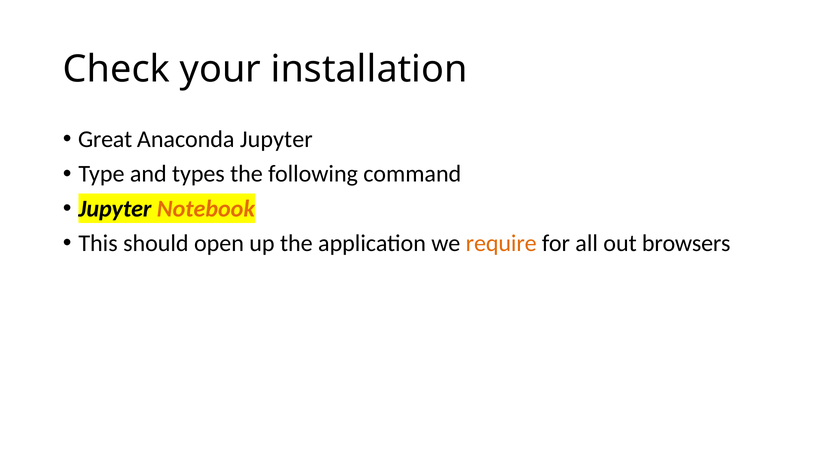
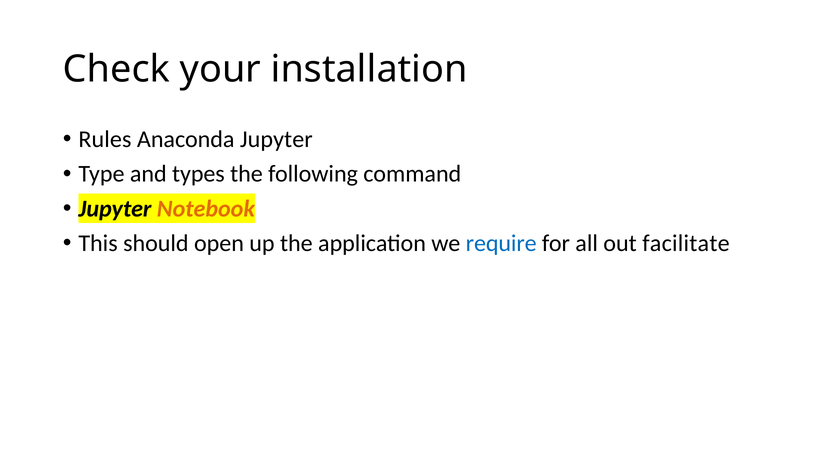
Great: Great -> Rules (105, 140)
require colour: orange -> blue (501, 244)
browsers: browsers -> facilitate (686, 244)
